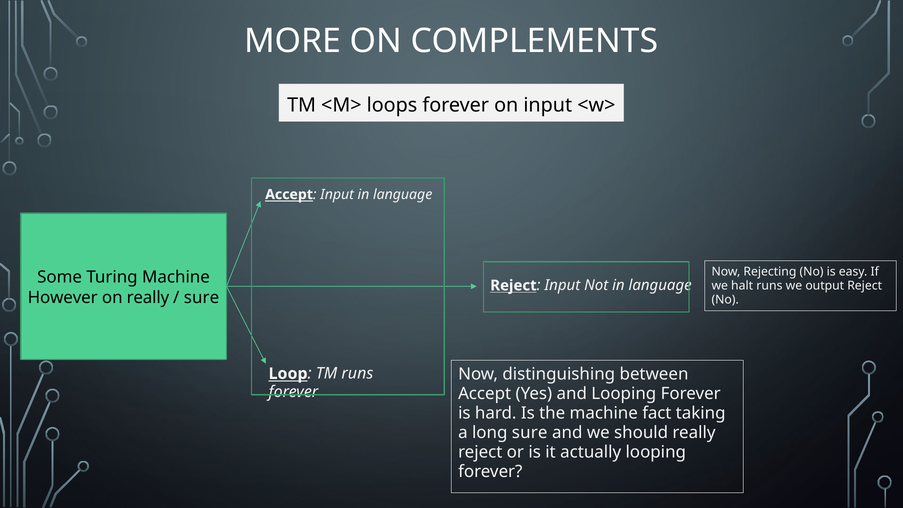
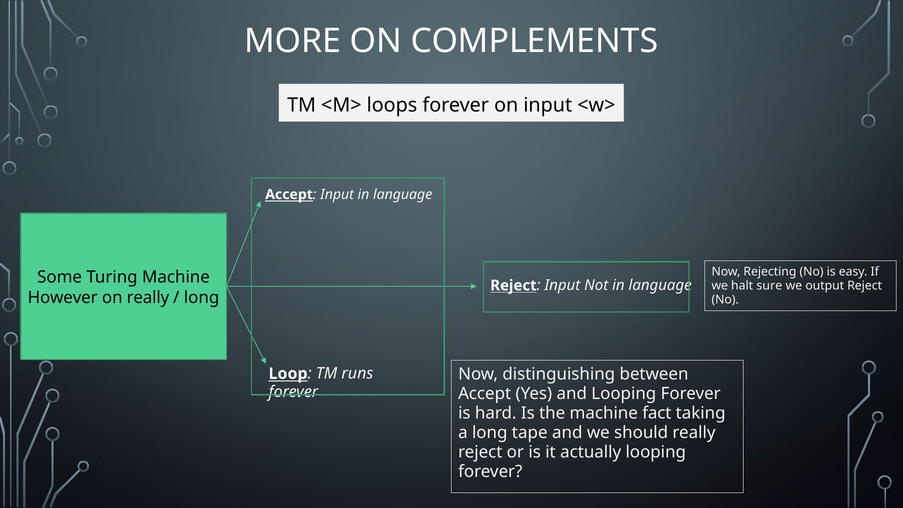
halt runs: runs -> sure (769, 286)
sure: sure -> long (202, 298)
long sure: sure -> tape (530, 433)
